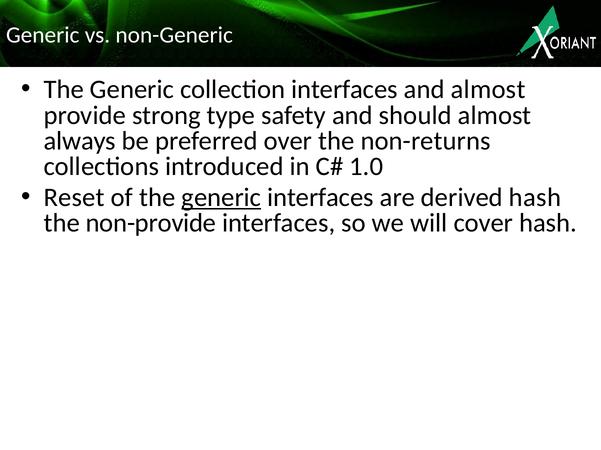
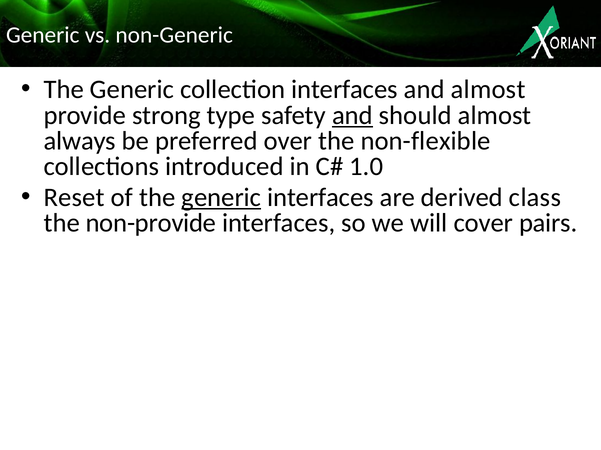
and underline: none -> present (352, 115)
non-returns: non-returns -> non-flexible (426, 141)
derived hash: hash -> class (535, 198)
cover hash: hash -> pairs (548, 223)
